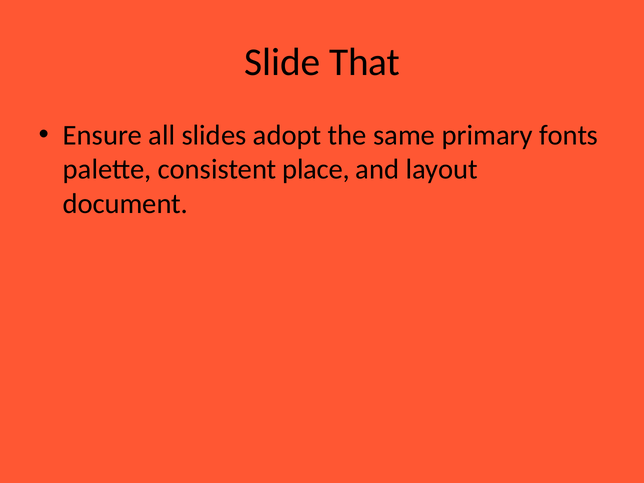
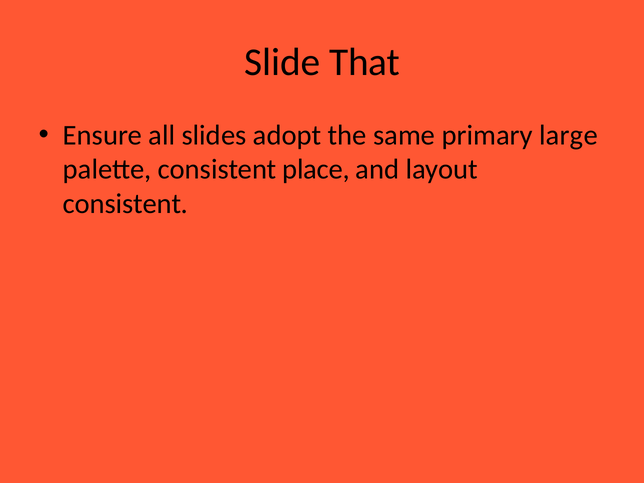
fonts: fonts -> large (569, 135)
document: document -> consistent (125, 204)
